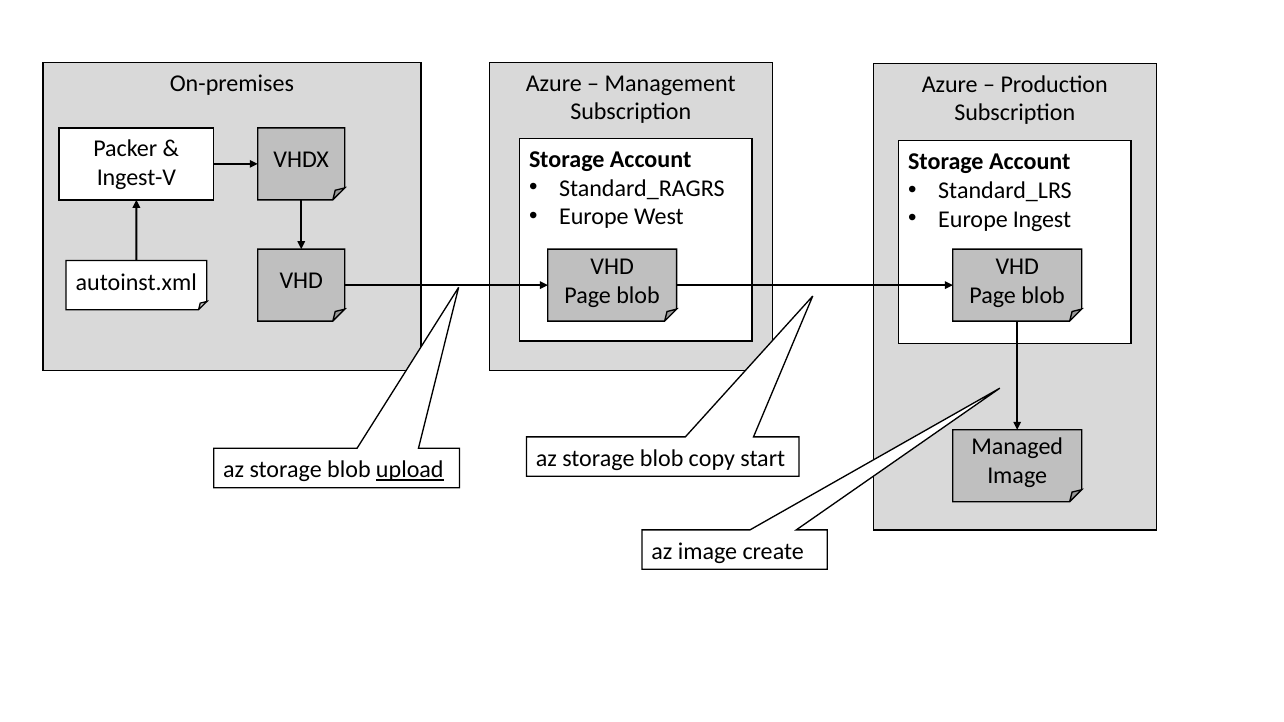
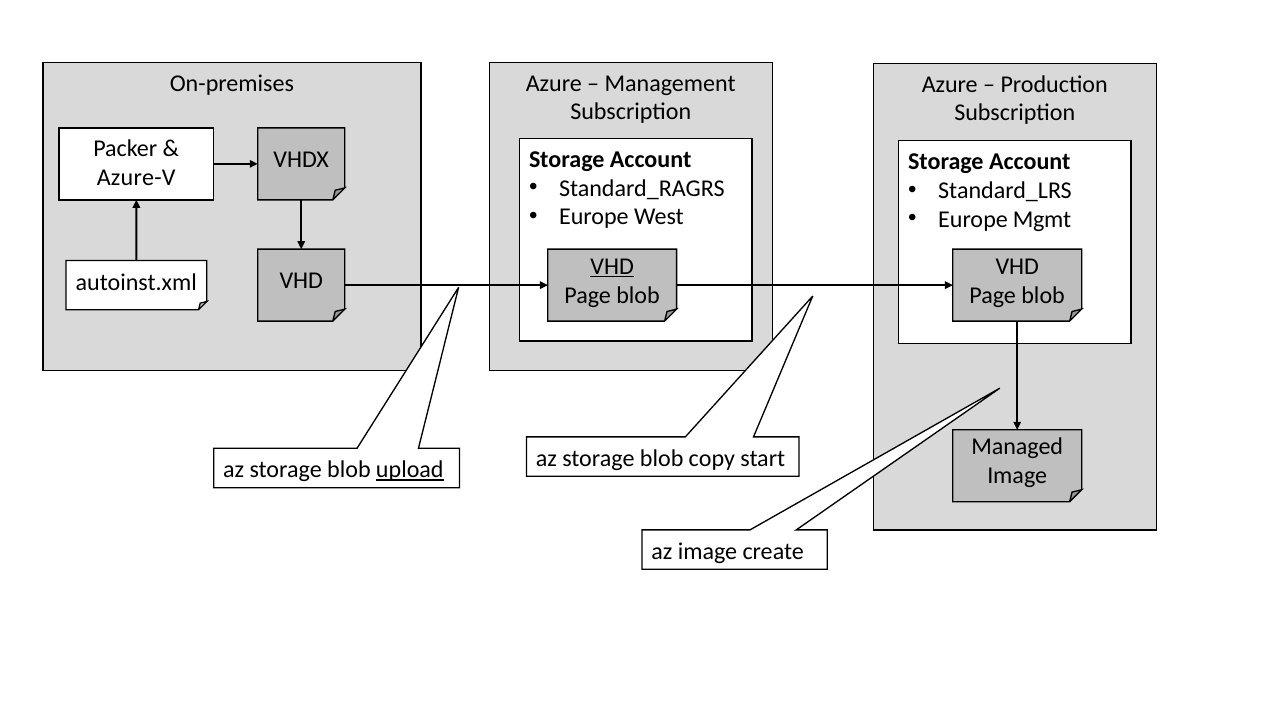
Ingest-V: Ingest-V -> Azure-V (136, 178)
Ingest: Ingest -> Mgmt (1042, 219)
VHD underline: none -> present (612, 266)
